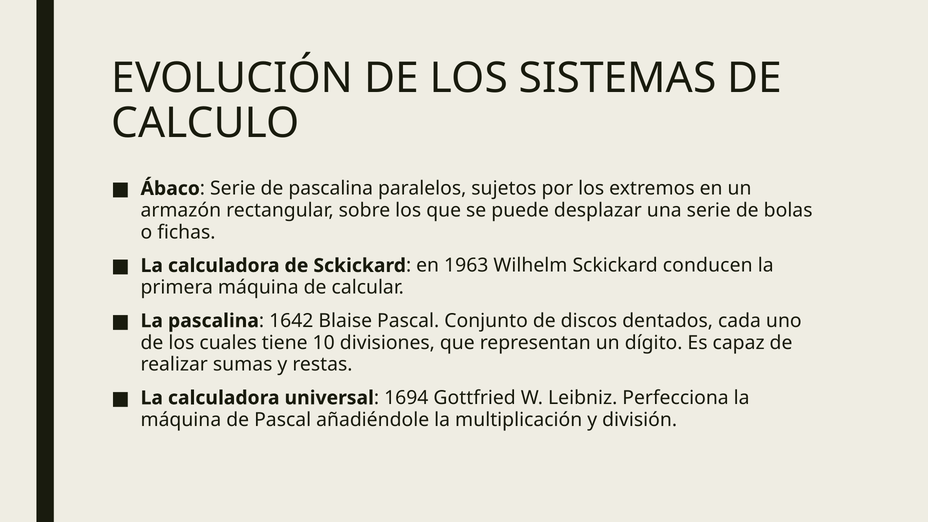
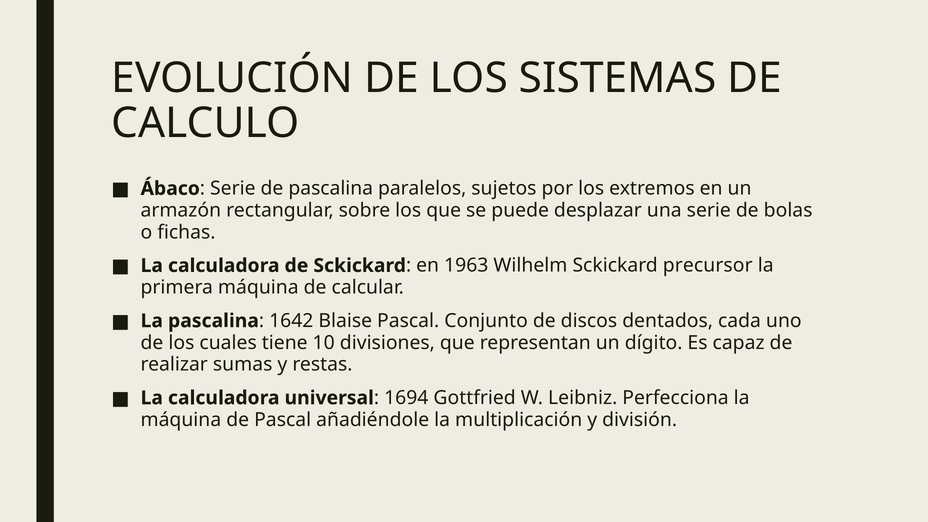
conducen: conducen -> precursor (708, 266)
